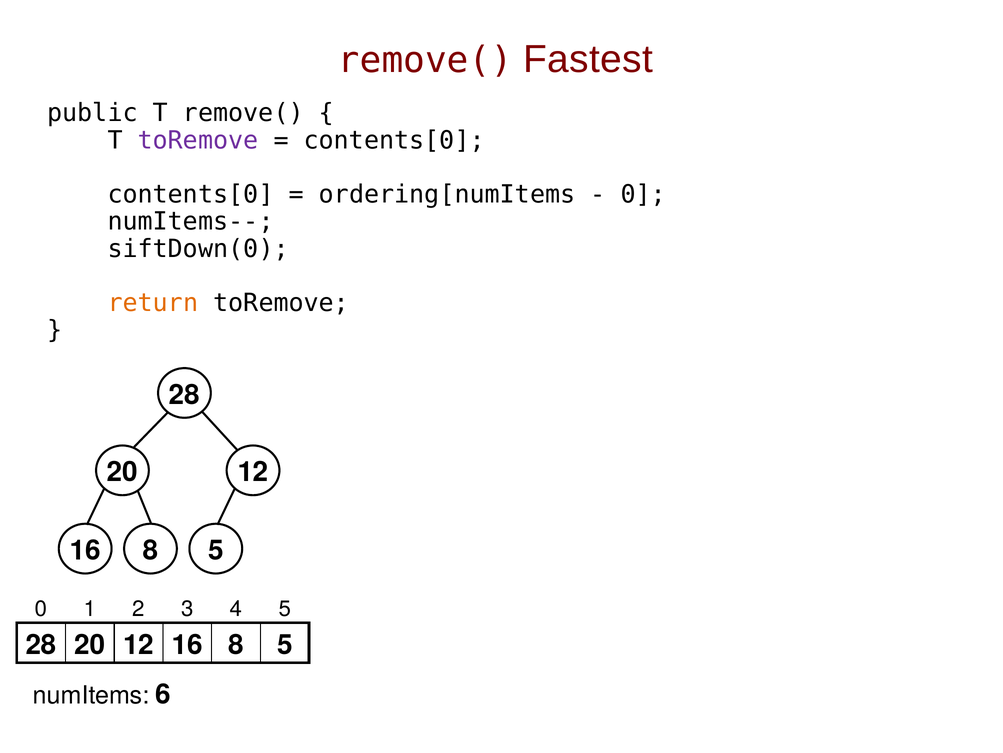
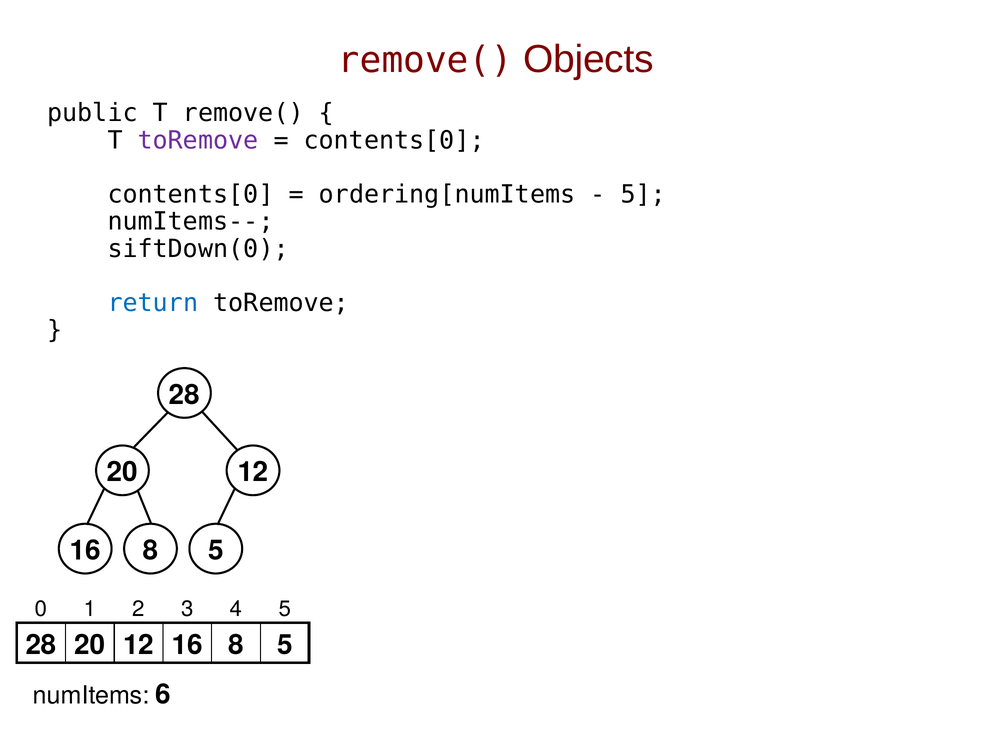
Fastest: Fastest -> Objects (588, 59)
0: 0 -> 5 (643, 194)
return colour: orange -> blue (153, 303)
